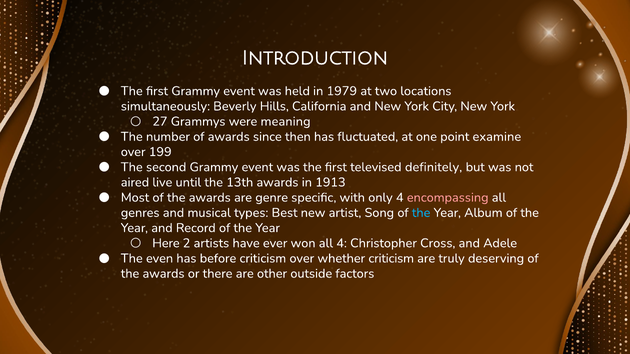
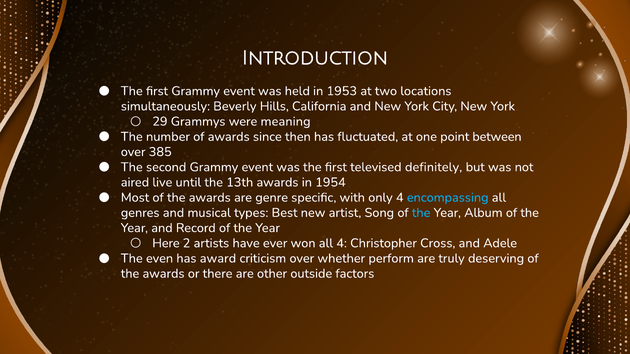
1979: 1979 -> 1953 (342, 91)
27: 27 -> 29 (160, 122)
examine: examine -> between (497, 137)
199: 199 -> 385 (160, 152)
1913: 1913 -> 1954 (330, 182)
encompassing colour: pink -> light blue (448, 198)
before: before -> award (218, 259)
whether criticism: criticism -> perform (391, 259)
